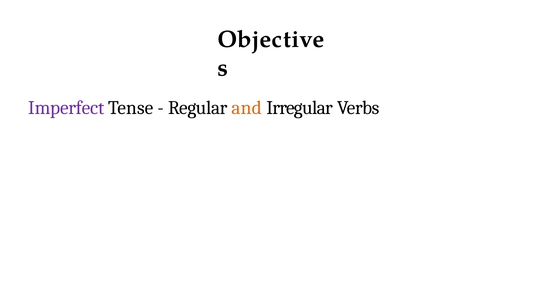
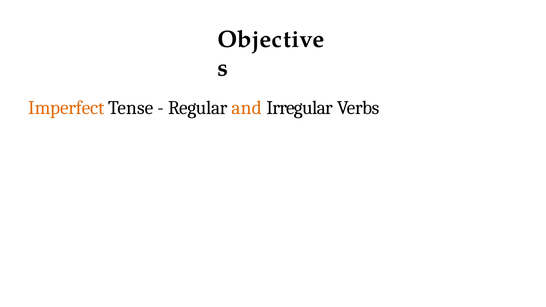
Imperfect colour: purple -> orange (66, 108)
